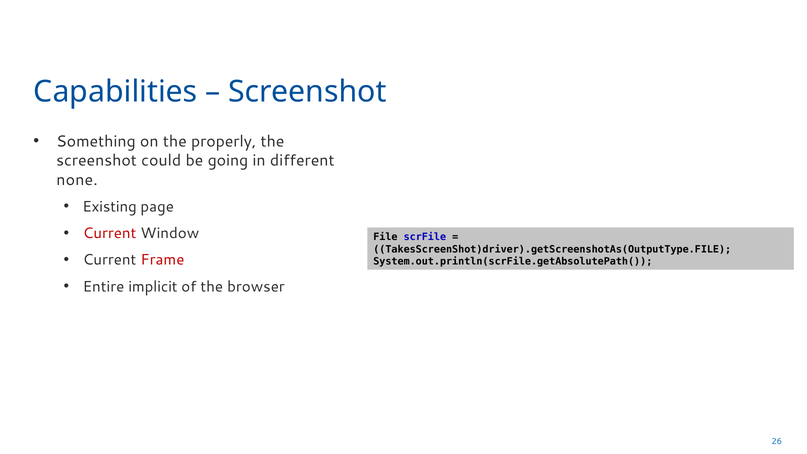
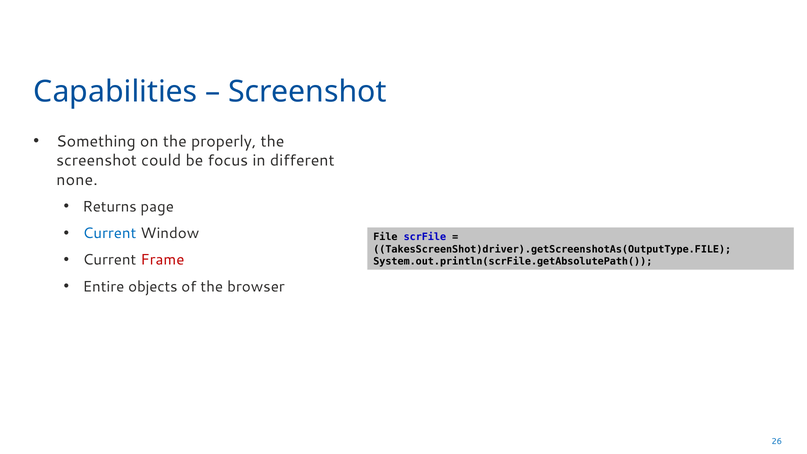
going: going -> focus (228, 161)
Existing: Existing -> Returns (110, 207)
Current colour: red -> blue (109, 233)
implicit: implicit -> objects (153, 286)
